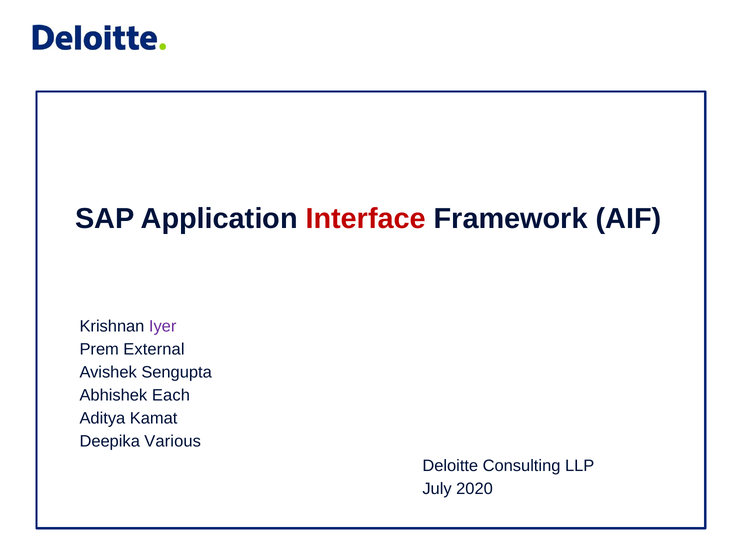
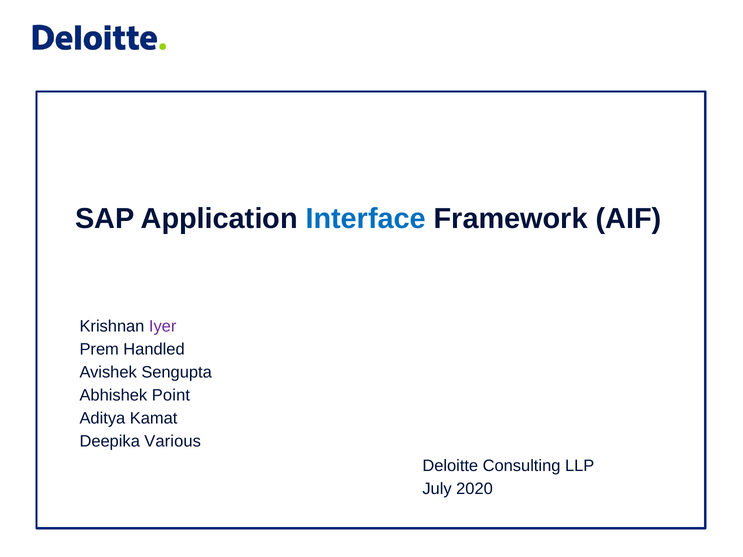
Interface colour: red -> blue (366, 219)
External: External -> Handled (154, 349)
Each: Each -> Point (171, 395)
